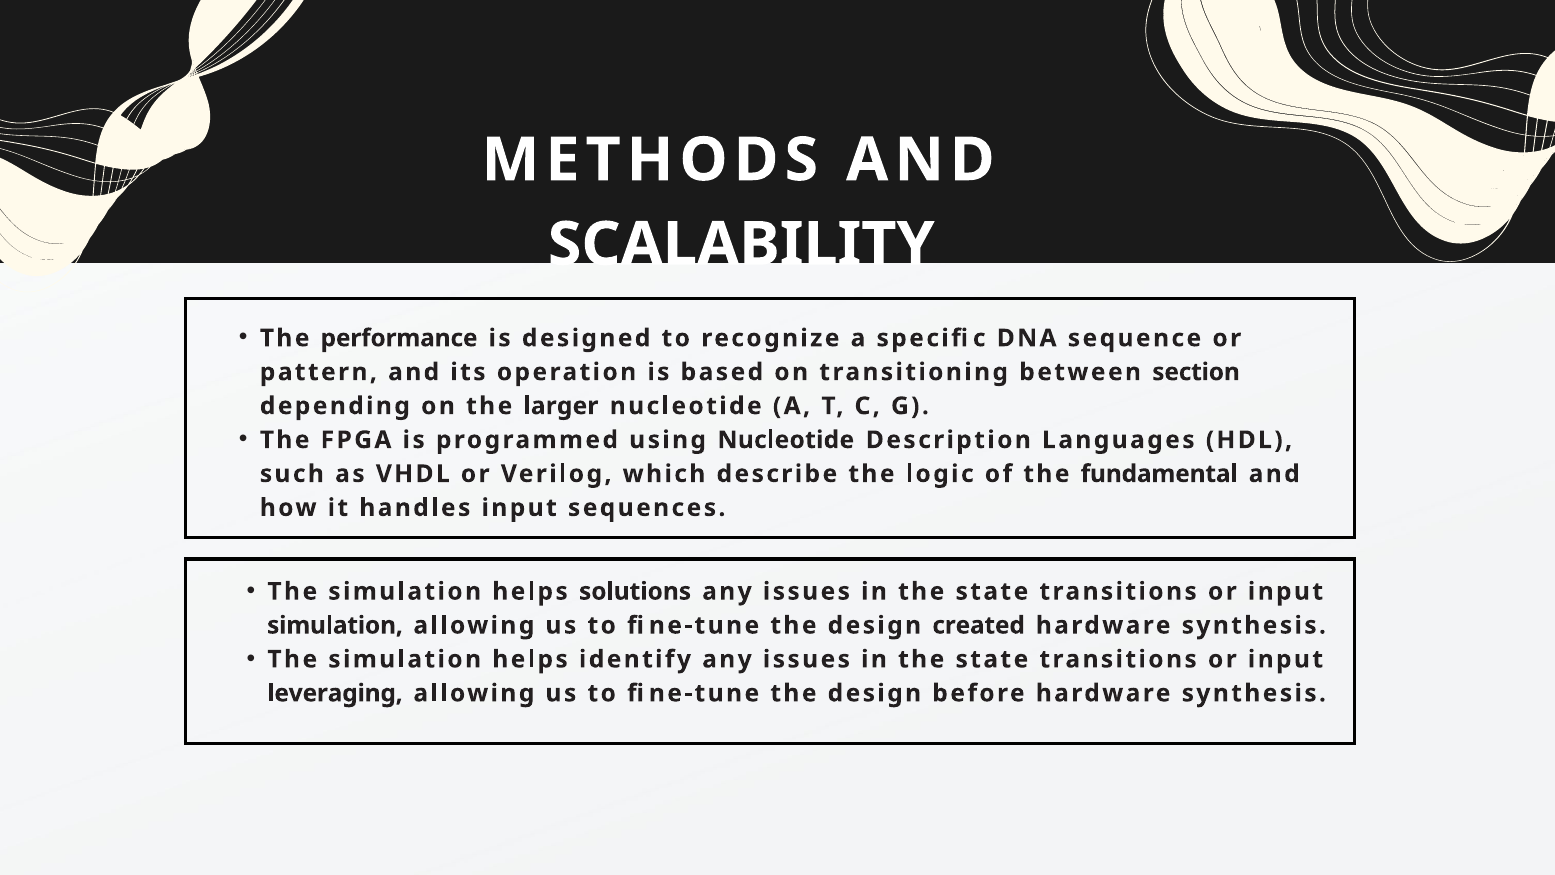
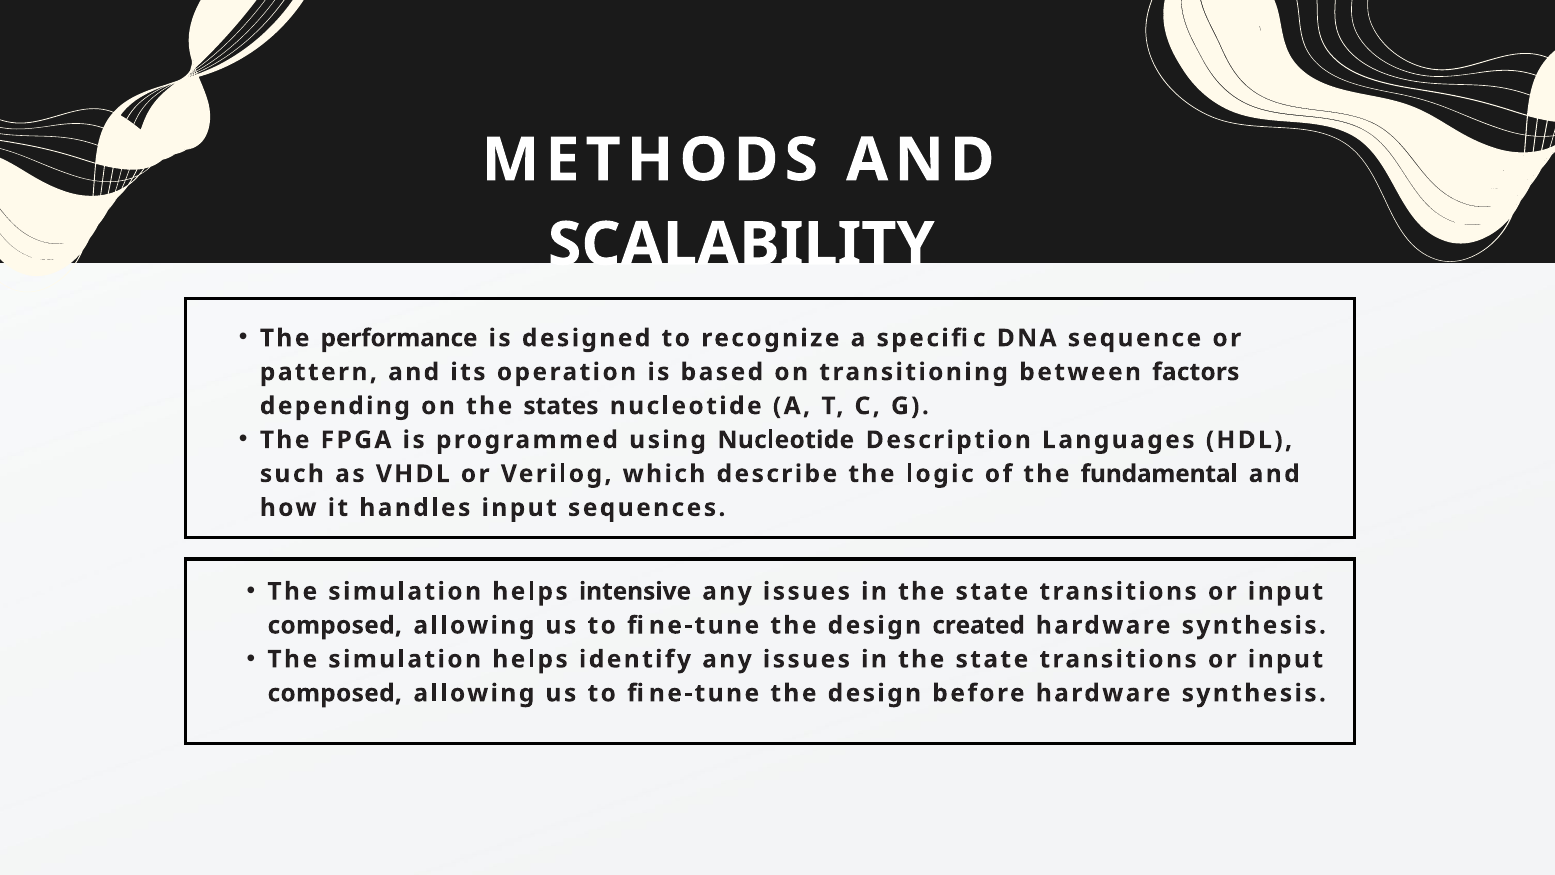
section: section -> factors (1196, 372)
larger: larger -> states (561, 406)
solutions: solutions -> intensive (635, 591)
simulation: simulation -> composed (335, 625)
leveraging: leveraging -> composed (335, 693)
